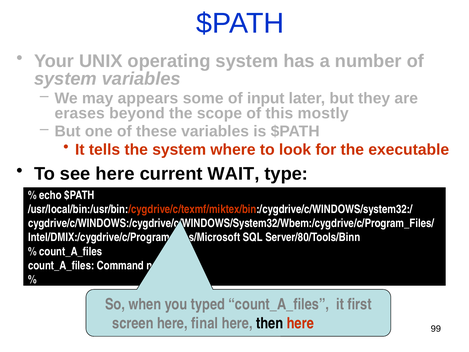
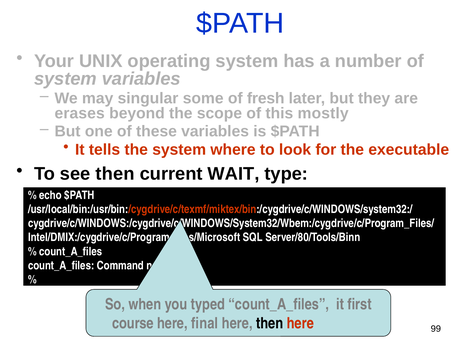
appears: appears -> singular (148, 98)
input: input -> fresh (266, 98)
see here: here -> then (115, 174)
screen: screen -> course (133, 323)
